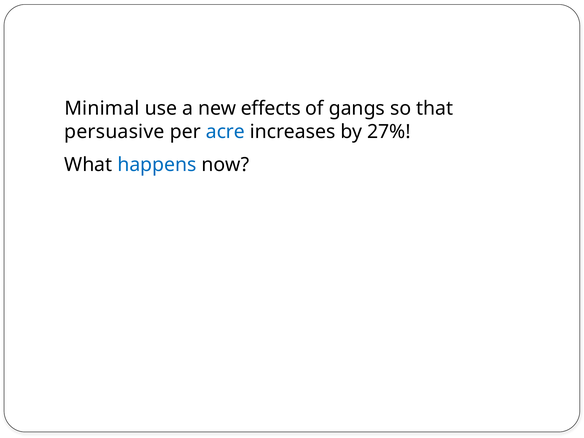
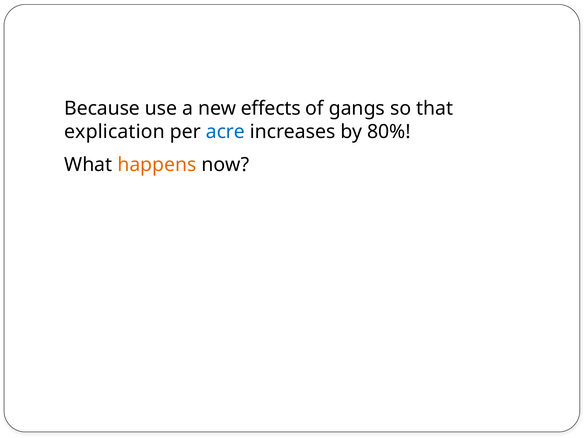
Minimal: Minimal -> Because (102, 108)
persuasive: persuasive -> explication (114, 132)
27%: 27% -> 80% (389, 132)
happens colour: blue -> orange (157, 165)
